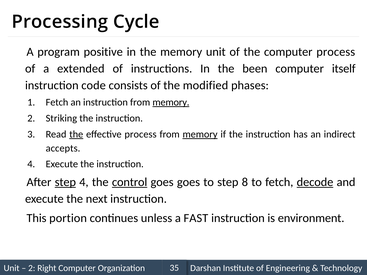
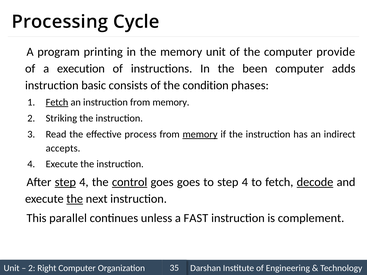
positive: positive -> printing (103, 52)
computer process: process -> provide (336, 52)
extended: extended -> execution (81, 69)
itself: itself -> adds (344, 69)
code: code -> basic (94, 85)
modified: modified -> condition (206, 85)
Fetch underline: none -> present (57, 102)
memory underline: present -> none (171, 102)
the underline: present -> none (76, 134)
to step 8: 8 -> 4 (245, 182)
the underline: none -> present (75, 199)
portion: portion -> parallel (68, 218)
environment: environment -> complement (311, 218)
